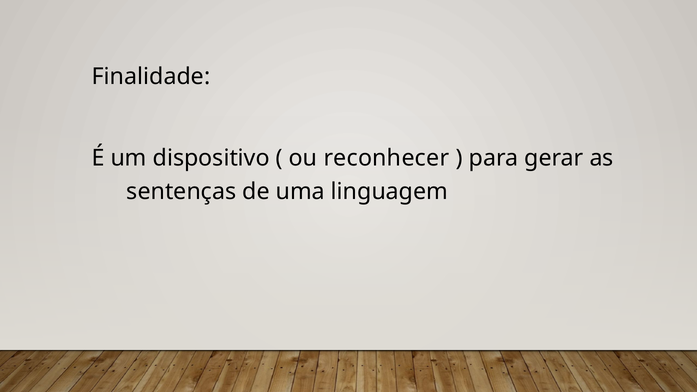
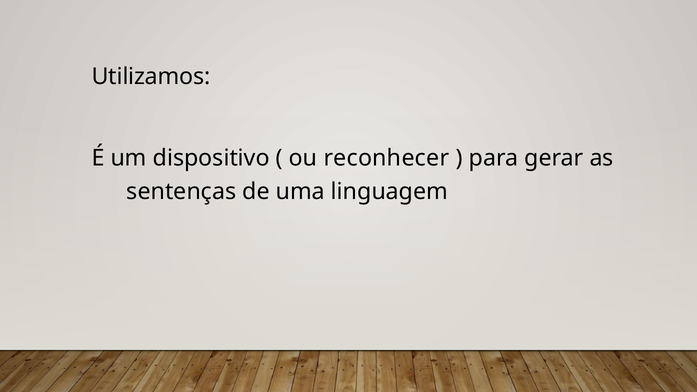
Finalidade: Finalidade -> Utilizamos (151, 77)
